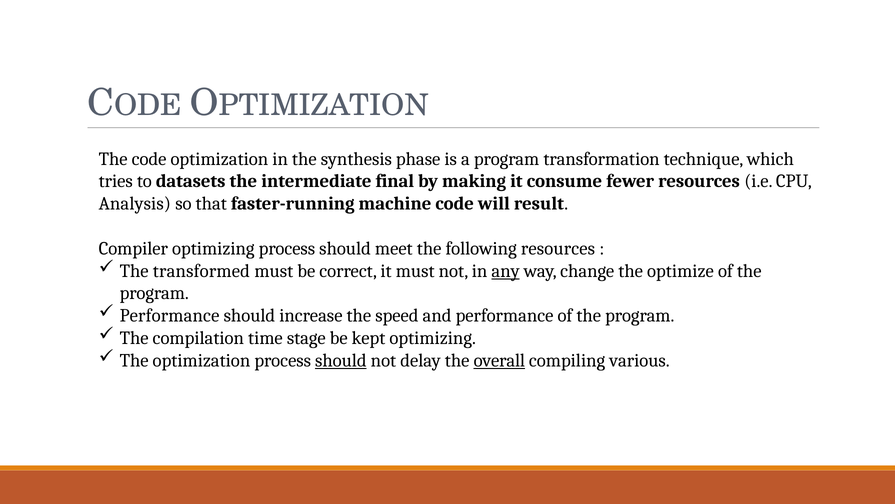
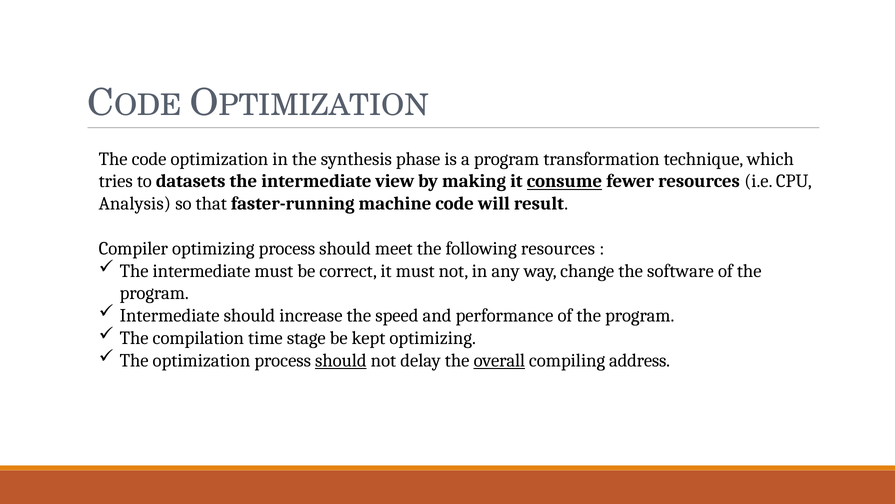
final: final -> view (395, 181)
consume underline: none -> present (564, 181)
transformed: transformed -> intermediate (202, 271)
any underline: present -> none (506, 271)
optimize: optimize -> software (680, 271)
Performance: Performance -> Intermediate (170, 315)
various: various -> address (640, 360)
